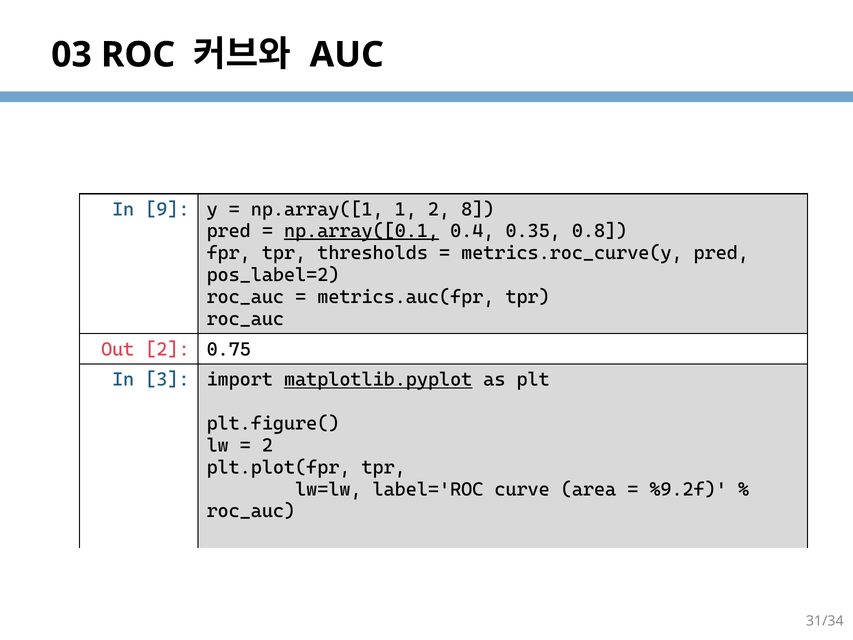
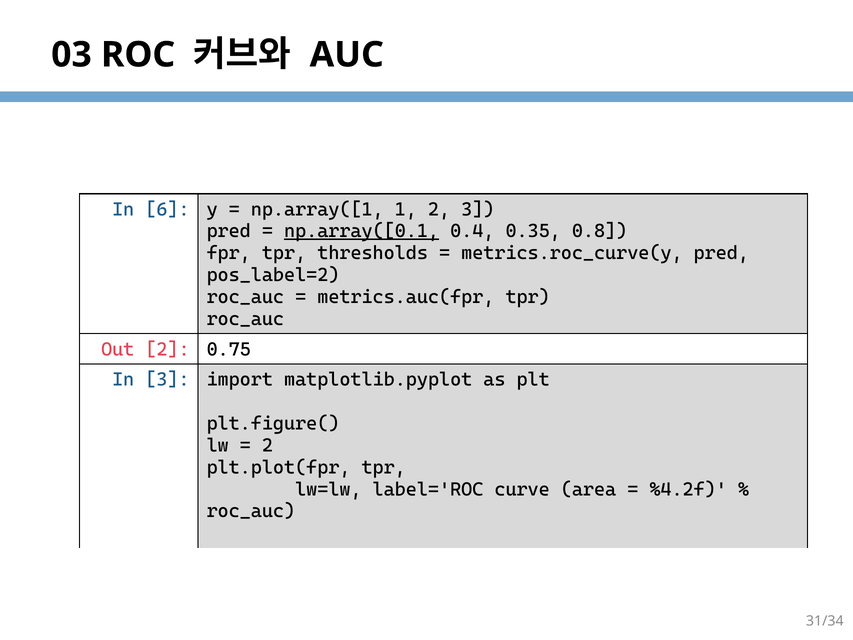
9: 9 -> 6 (167, 209)
2 8: 8 -> 3 (478, 209)
matplotlib.pyplot underline: present -> none (378, 380)
%9.2f: %9.2f -> %4.2f (688, 489)
